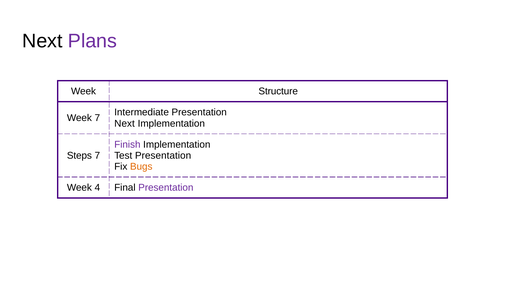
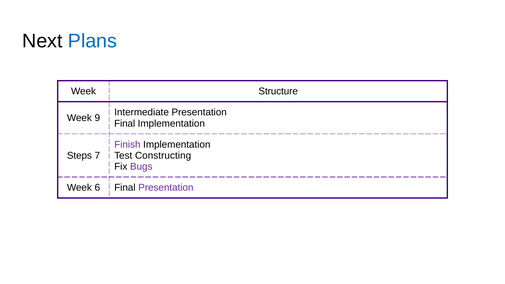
Plans colour: purple -> blue (92, 41)
Week 7: 7 -> 9 (97, 118)
Next: Next -> Final (125, 123)
Test Presentation: Presentation -> Constructing (163, 156)
Bugs colour: orange -> purple (141, 167)
4: 4 -> 6 (97, 188)
